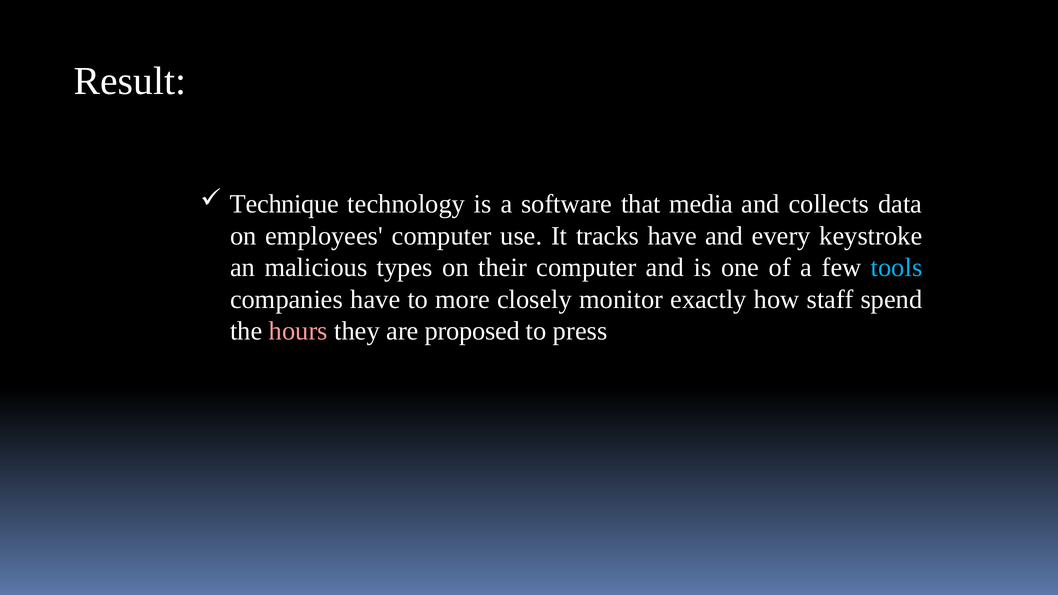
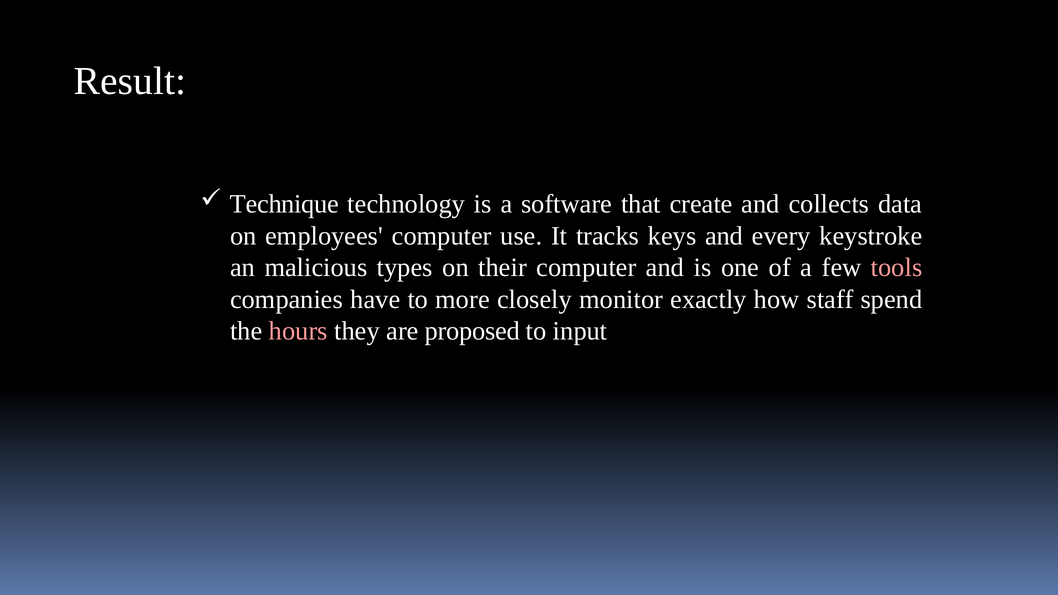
media: media -> create (701, 204)
tracks have: have -> keys (672, 236)
tools colour: light blue -> pink (897, 268)
press: press -> input (580, 331)
